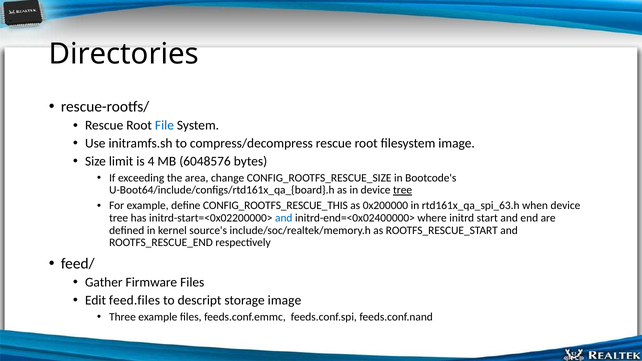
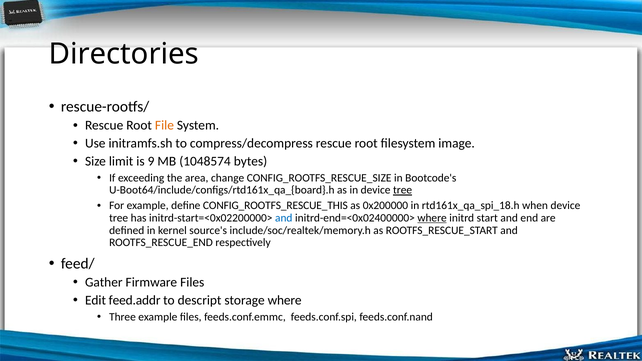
File colour: blue -> orange (164, 126)
4: 4 -> 9 (151, 161)
6048576: 6048576 -> 1048574 (205, 161)
rtd161x_qa_spi_63.h: rtd161x_qa_spi_63.h -> rtd161x_qa_spi_18.h (471, 206)
where underline: none -> present (432, 218)
feed.files: feed.files -> feed.addr (135, 300)
storage image: image -> where (285, 300)
